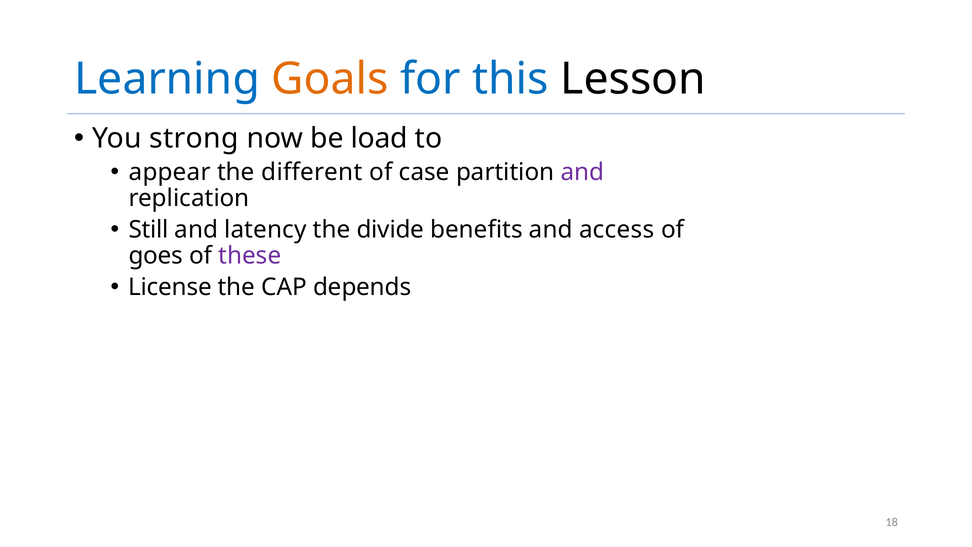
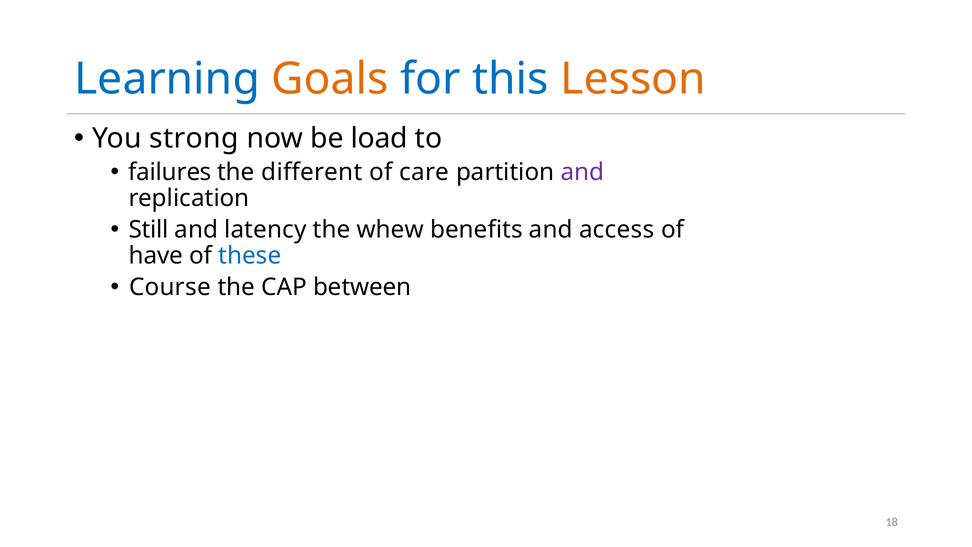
Lesson colour: black -> orange (633, 79)
appear: appear -> failures (170, 172)
case: case -> care (424, 172)
divide: divide -> whew (390, 229)
goes: goes -> have (156, 256)
these colour: purple -> blue (250, 256)
License: License -> Course (170, 287)
depends: depends -> between (362, 287)
